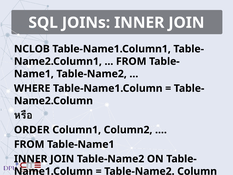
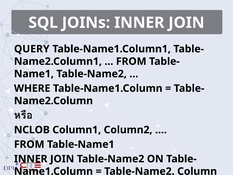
NCLOB: NCLOB -> QUERY (32, 49)
ORDER: ORDER -> NCLOB (32, 130)
